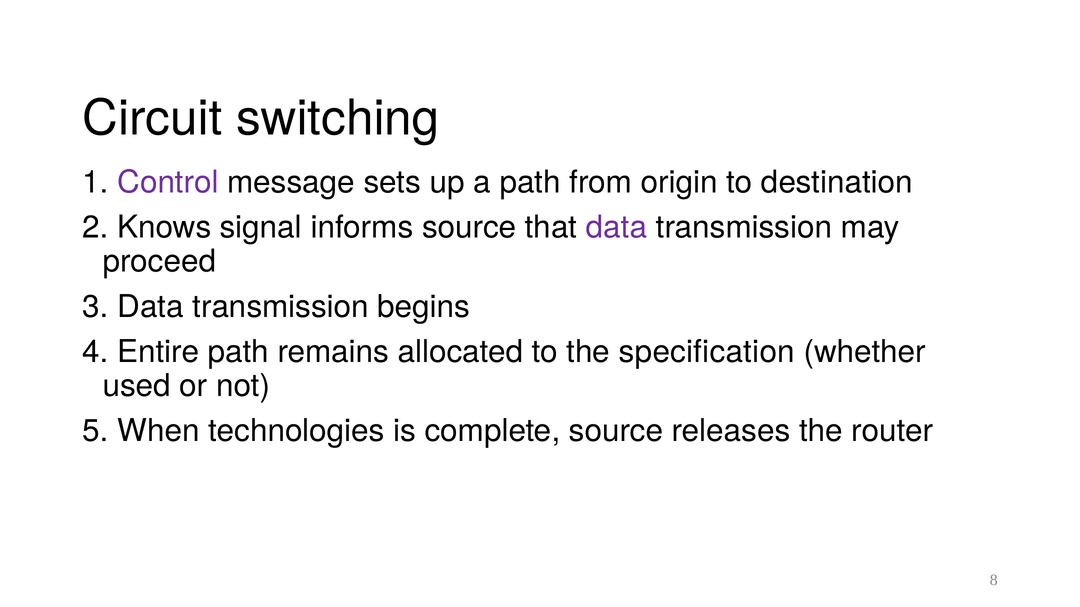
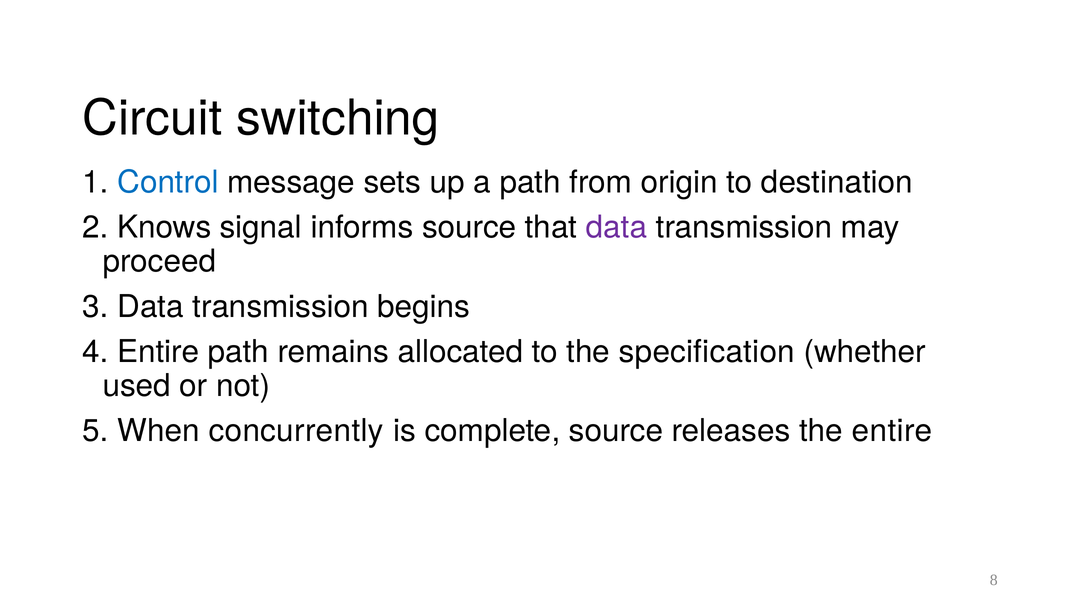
Control colour: purple -> blue (168, 183)
technologies: technologies -> concurrently (296, 431)
the router: router -> entire (892, 431)
